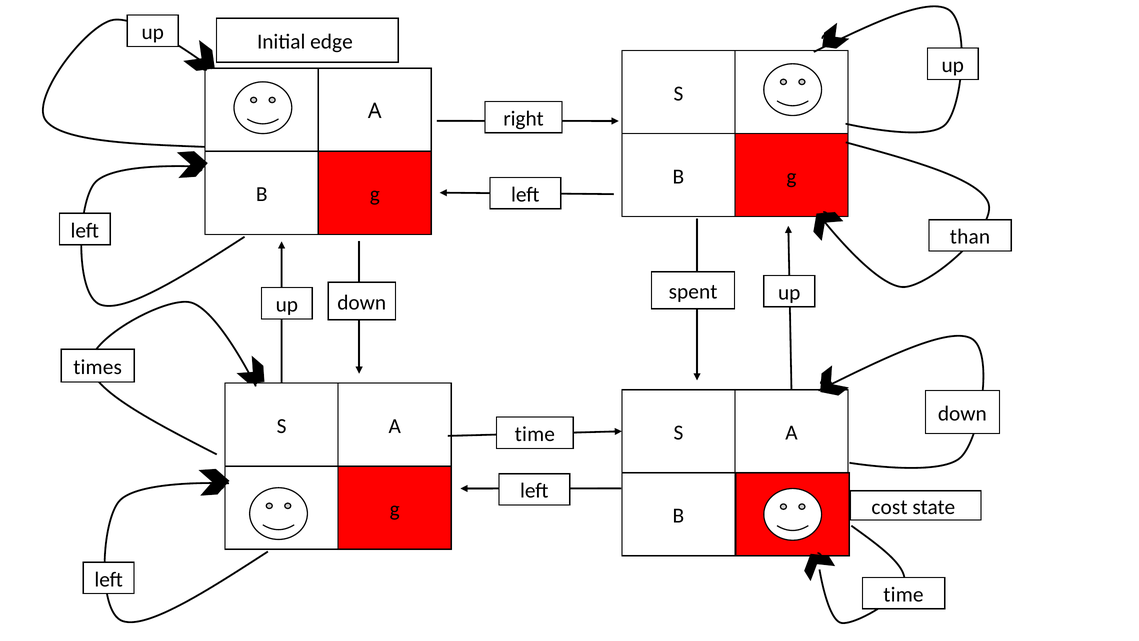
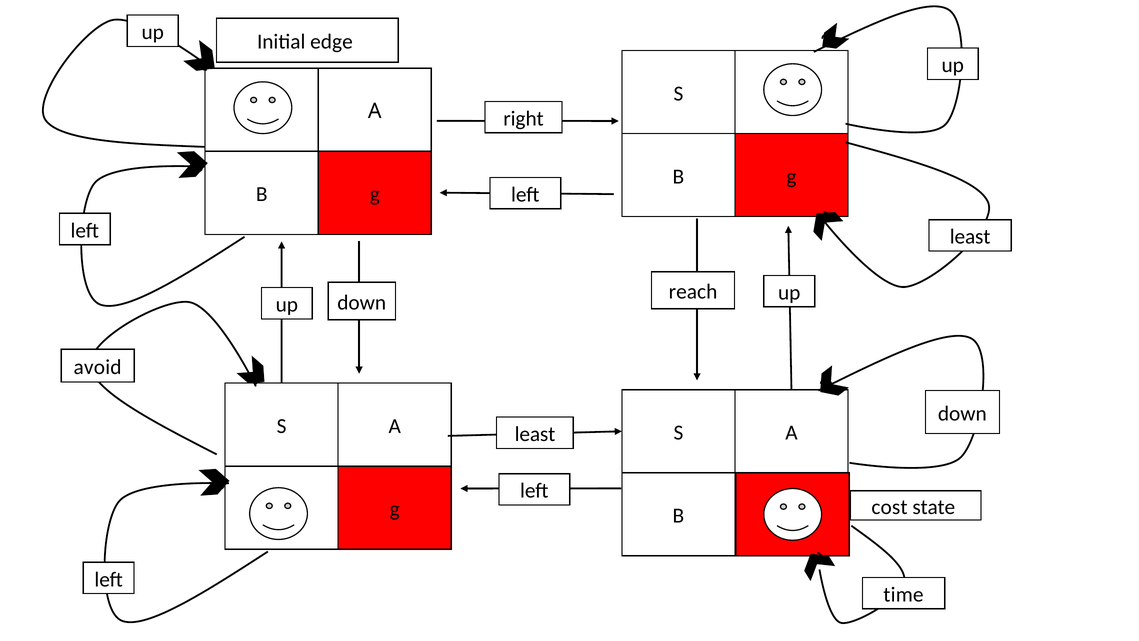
than: than -> least (970, 237)
spent: spent -> reach (693, 292)
times: times -> avoid (98, 367)
time: time -> least (535, 434)
